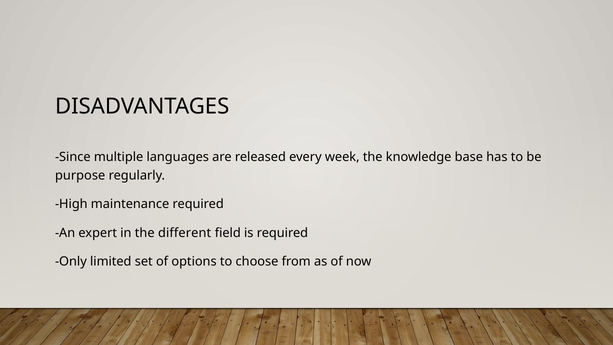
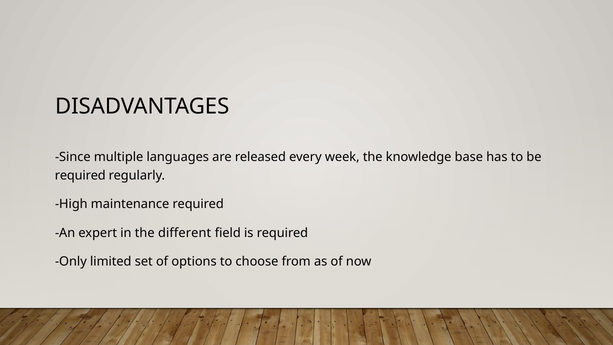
purpose: purpose -> required (80, 176)
